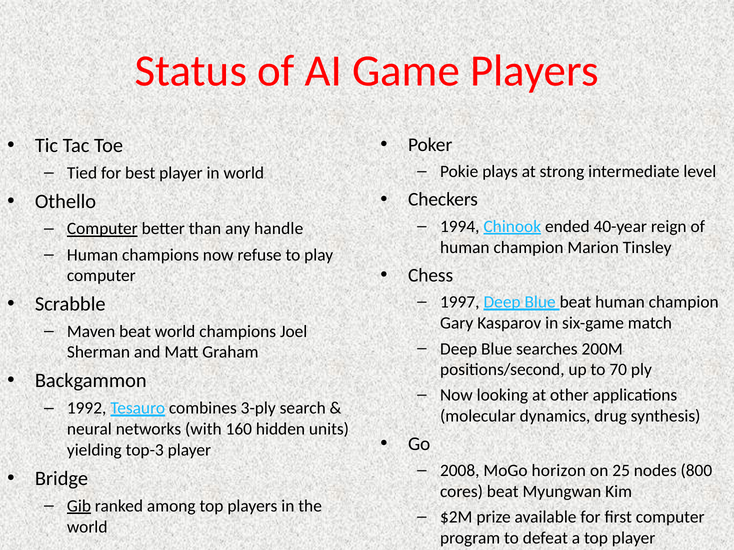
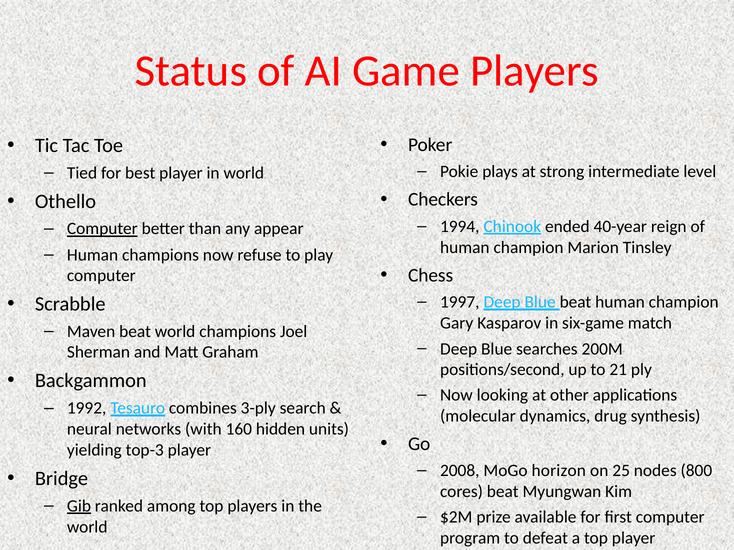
handle: handle -> appear (279, 229)
70: 70 -> 21 (618, 370)
